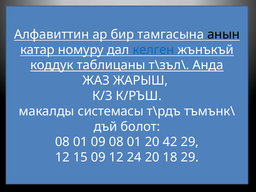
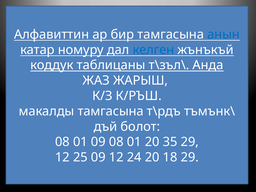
анын colour: black -> blue (224, 34)
макалды системасы: системасы -> тамгасына (111, 111)
42: 42 -> 35 (170, 142)
15: 15 -> 25 (80, 157)
